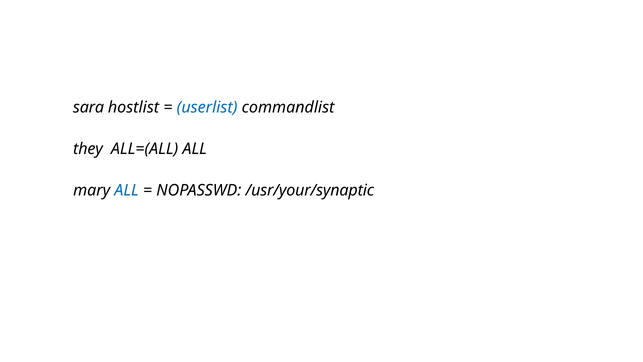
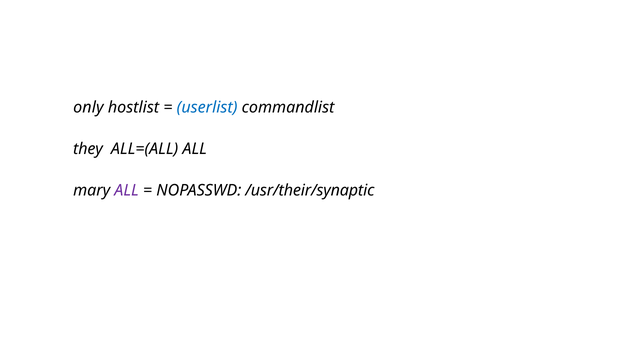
sara: sara -> only (88, 107)
ALL colour: blue -> purple (127, 190)
/usr/your/synaptic: /usr/your/synaptic -> /usr/their/synaptic (310, 190)
